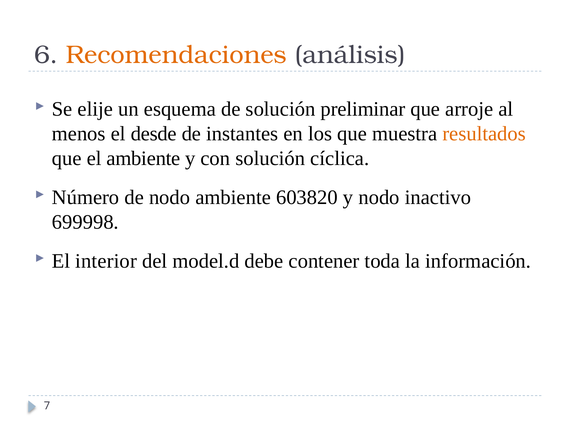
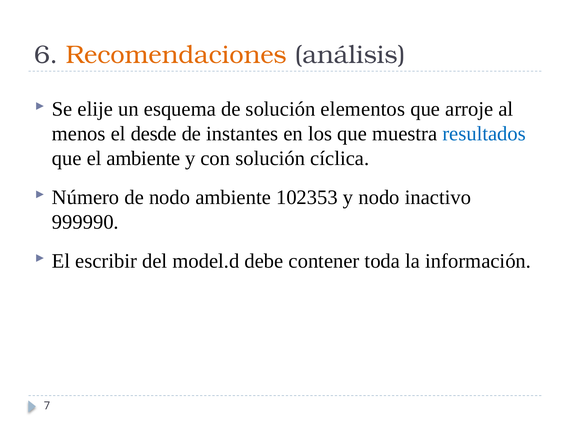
preliminar: preliminar -> elementos (363, 109)
resultados colour: orange -> blue (484, 134)
603820: 603820 -> 102353 (307, 198)
699998: 699998 -> 999990 (85, 222)
interior: interior -> escribir (106, 261)
